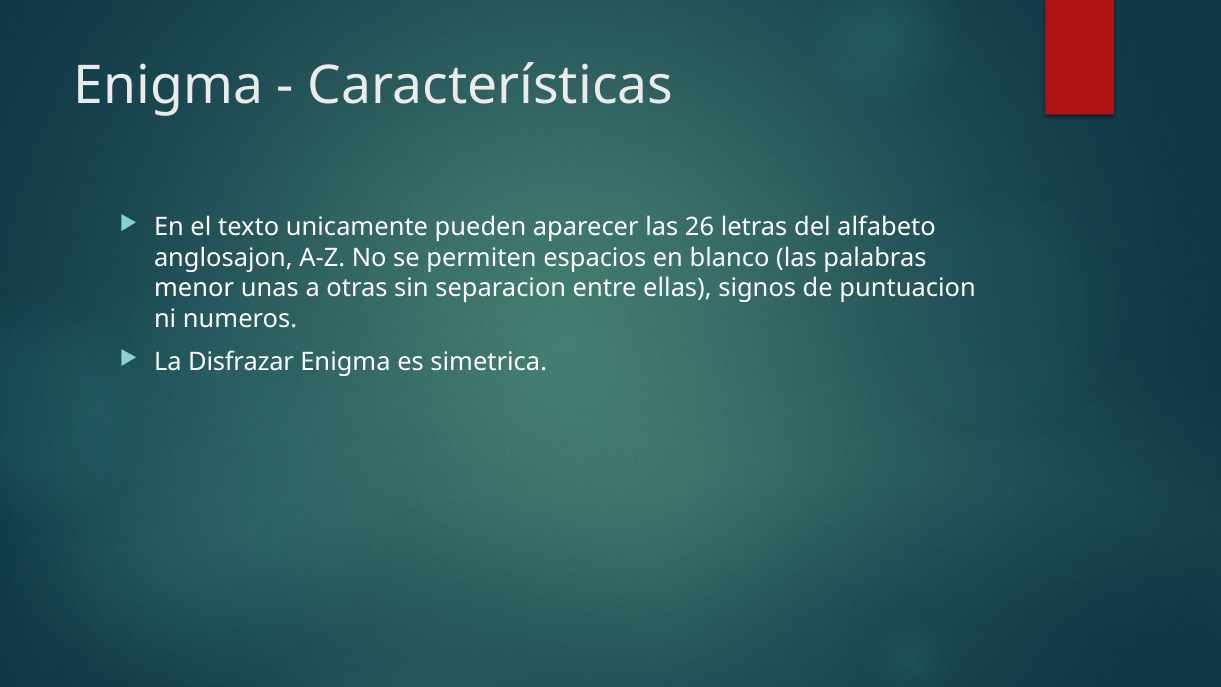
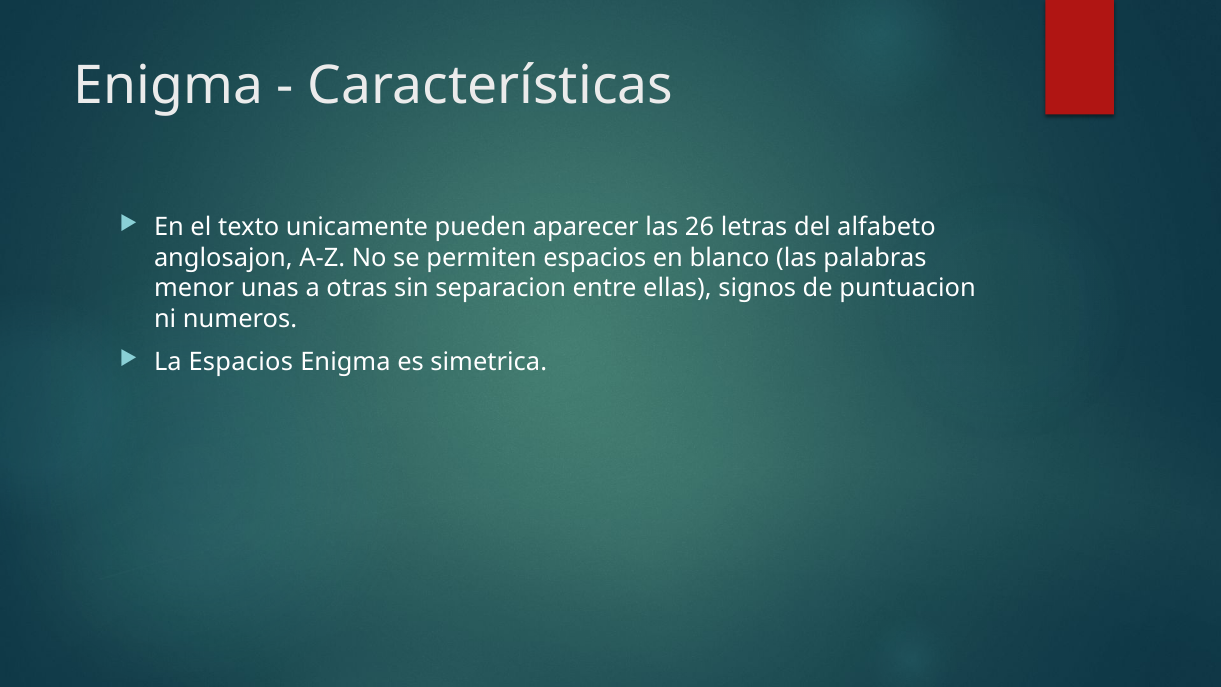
La Disfrazar: Disfrazar -> Espacios (241, 362)
